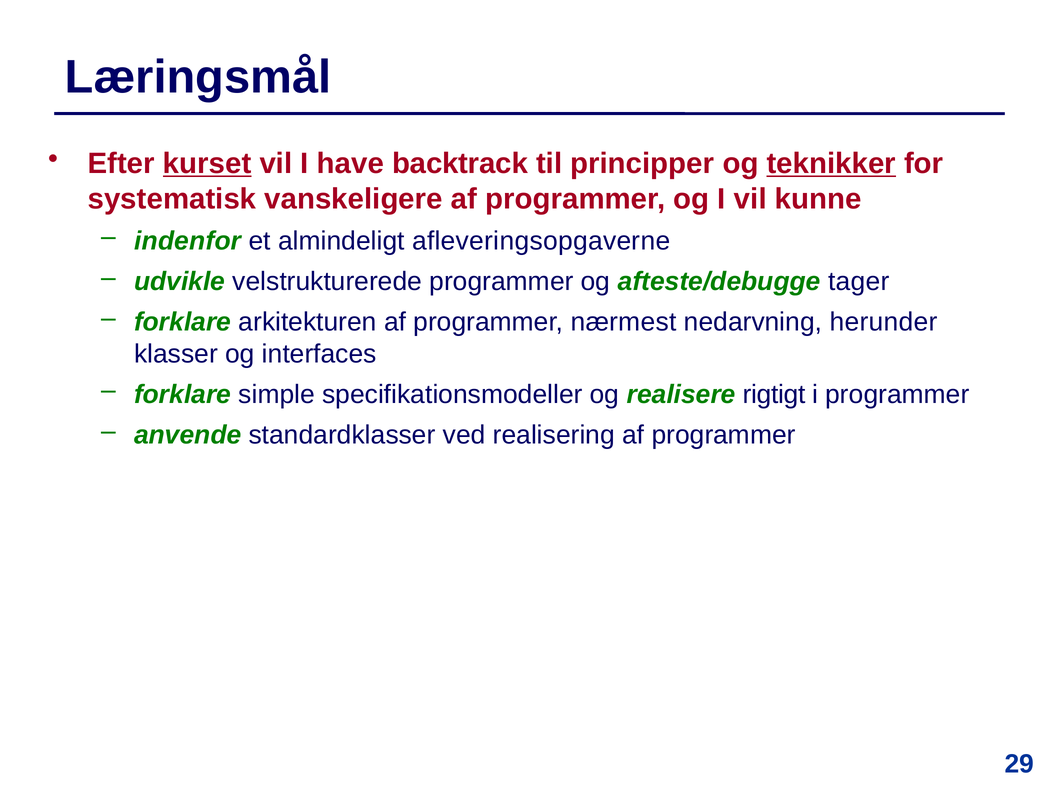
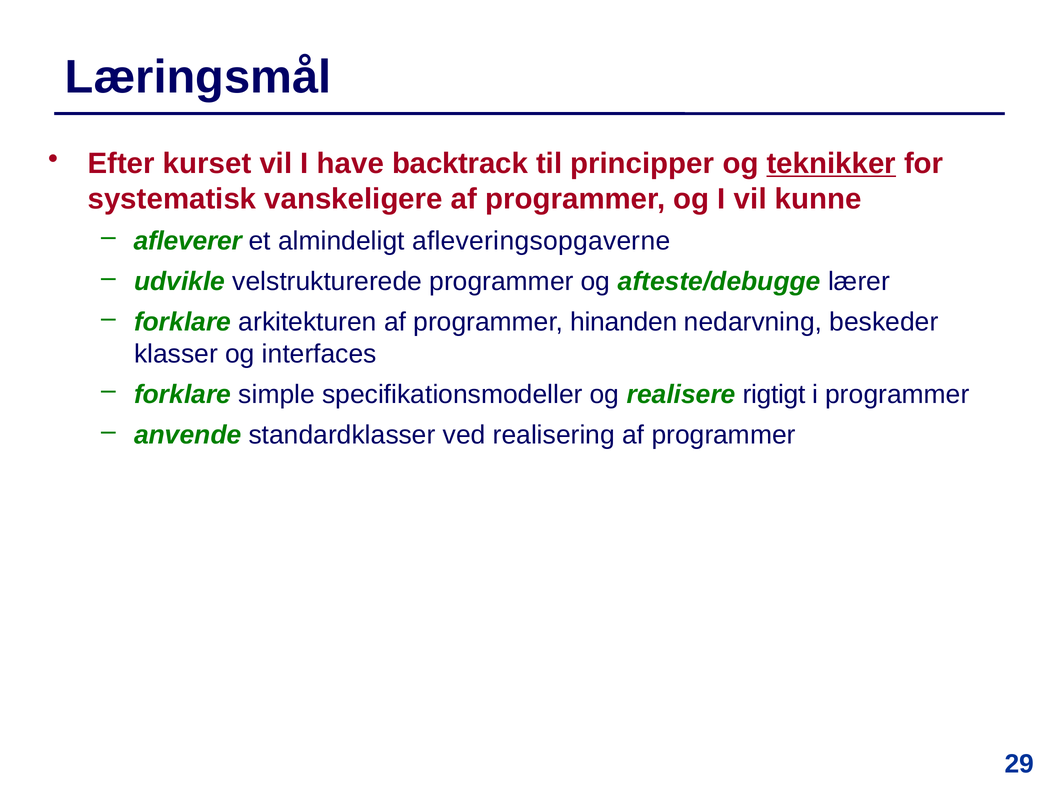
kurset underline: present -> none (207, 164)
indenfor: indenfor -> afleverer (188, 241)
tager: tager -> lærer (859, 282)
nærmest: nærmest -> hinanden (624, 322)
herunder: herunder -> beskeder (884, 322)
